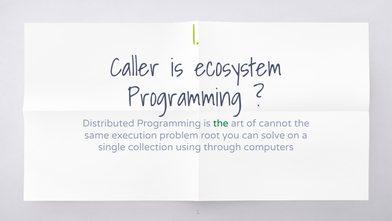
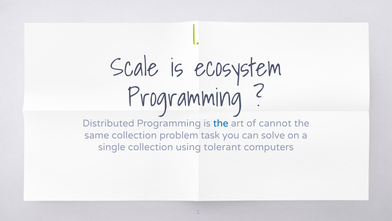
Caller: Caller -> Scale (135, 68)
the colour: green -> blue (221, 123)
same execution: execution -> collection (134, 135)
root: root -> task (210, 135)
through: through -> tolerant (222, 147)
